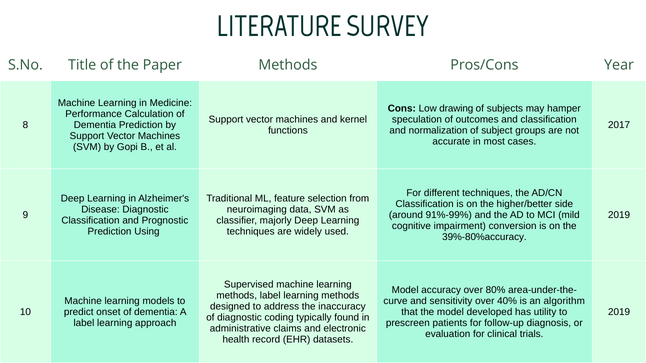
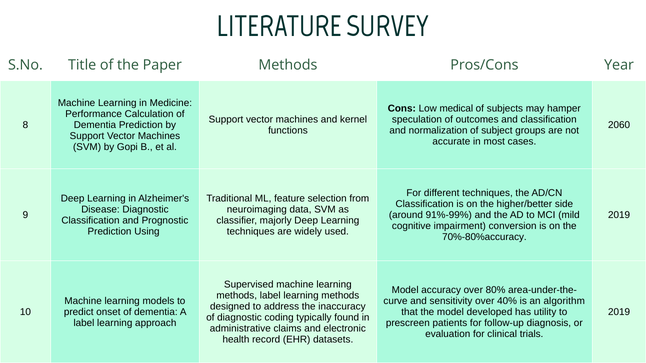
drawing: drawing -> medical (456, 109)
2017: 2017 -> 2060 (619, 125)
39%-80%accuracy: 39%-80%accuracy -> 70%-80%accuracy (484, 237)
